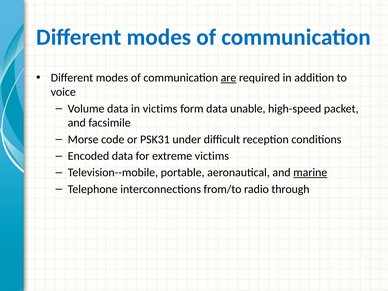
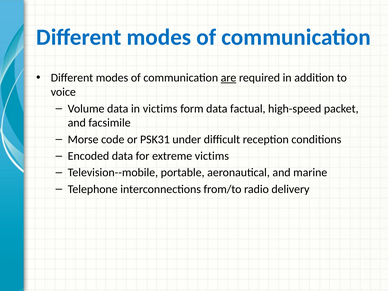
unable: unable -> factual (248, 109)
marine underline: present -> none (310, 173)
through: through -> delivery (290, 189)
